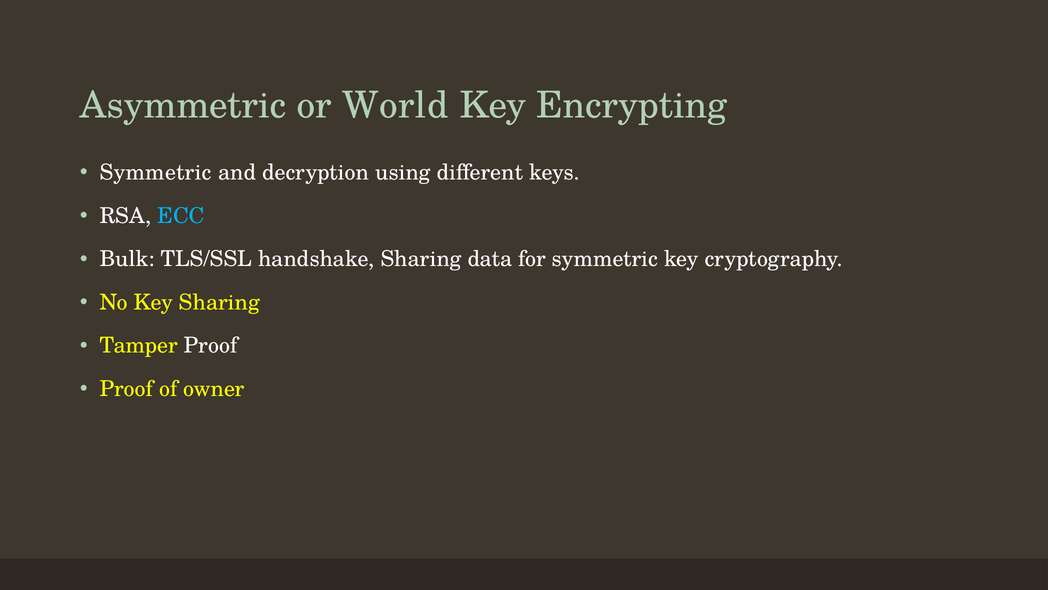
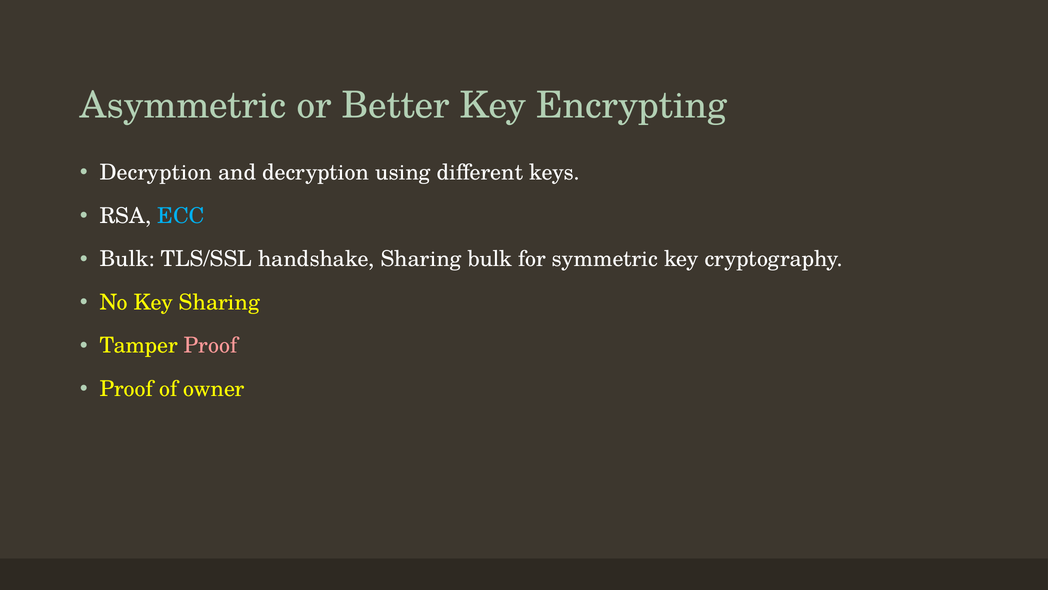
World: World -> Better (396, 106)
Symmetric: Symmetric -> Decryption (156, 173)
Sharing data: data -> bulk (490, 259)
Proof colour: white -> pink (211, 345)
